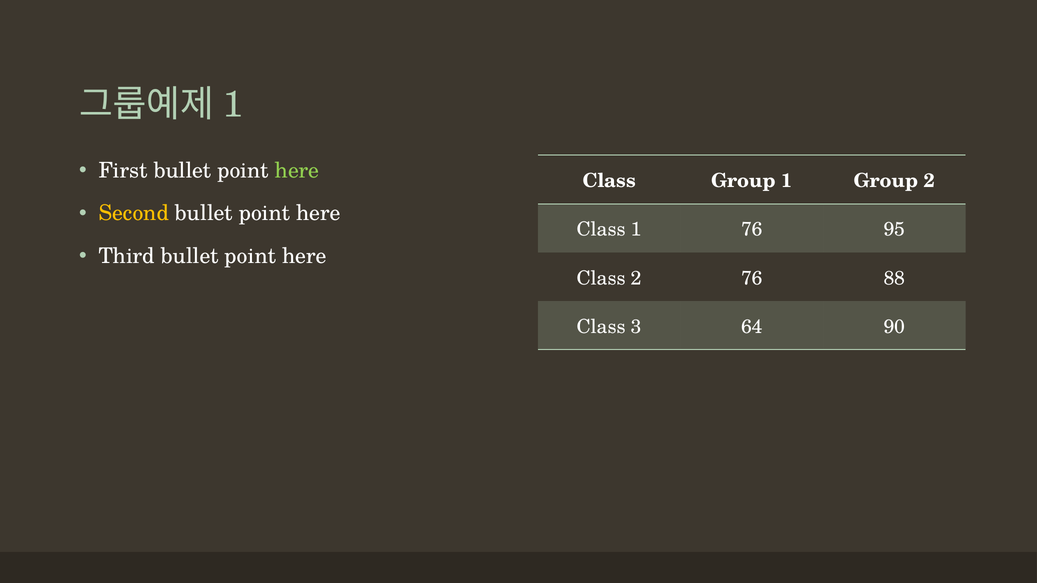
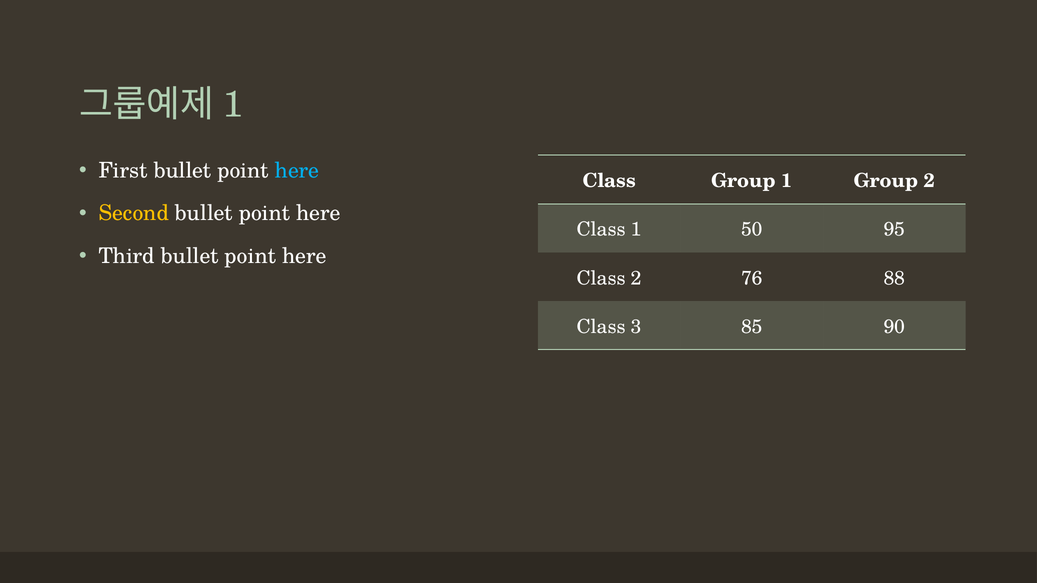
here colour: light green -> light blue (297, 171)
1 76: 76 -> 50 (752, 230)
64: 64 -> 85 (752, 327)
